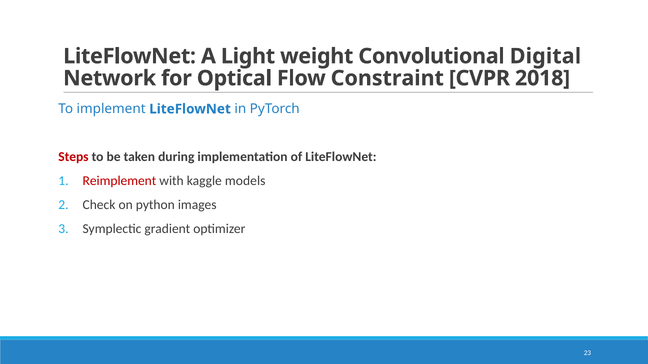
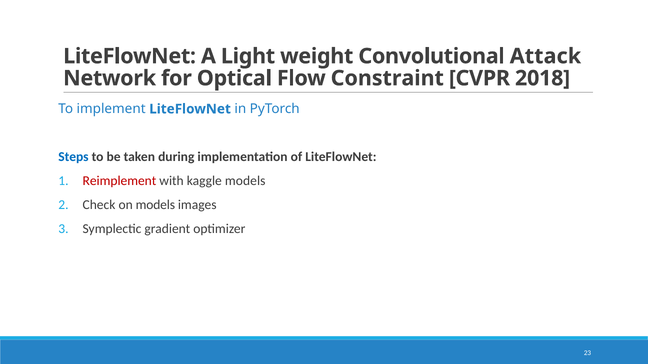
Digital: Digital -> Attack (545, 56)
Steps colour: red -> blue (73, 157)
on python: python -> models (155, 205)
